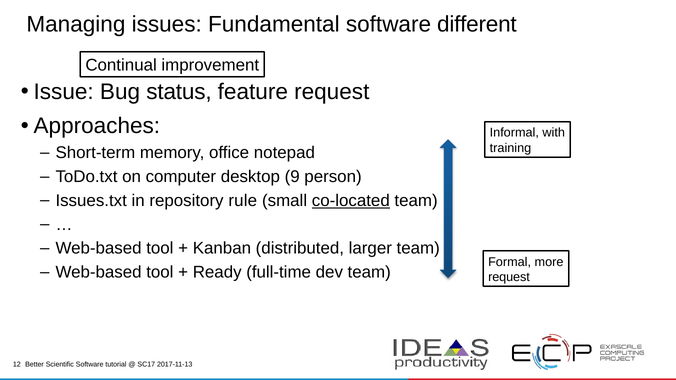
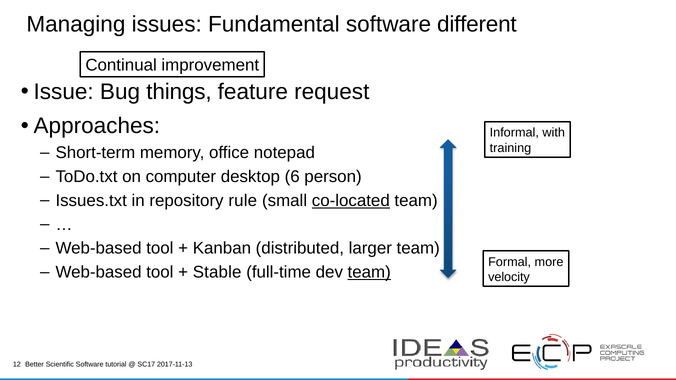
status: status -> things (179, 92)
9: 9 -> 6 (292, 177)
Ready: Ready -> Stable (217, 272)
team underline: none -> present (369, 272)
request: request -> velocity (509, 277)
